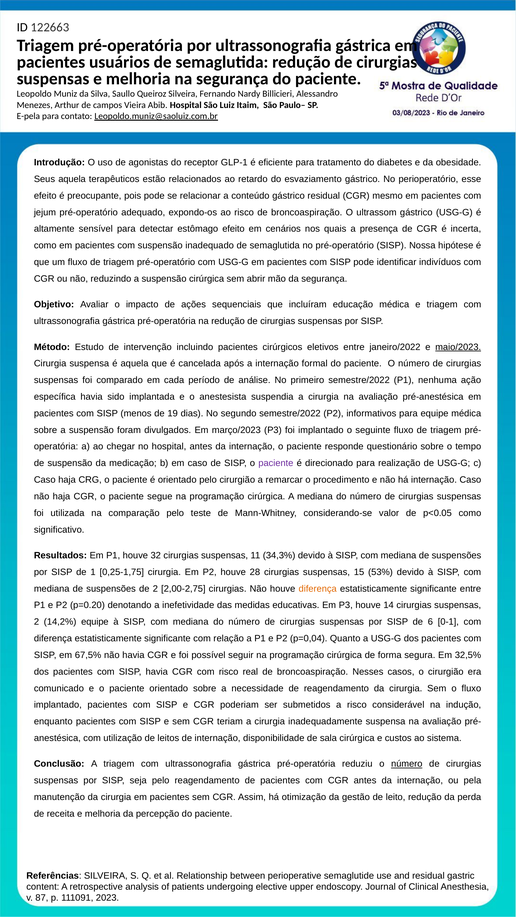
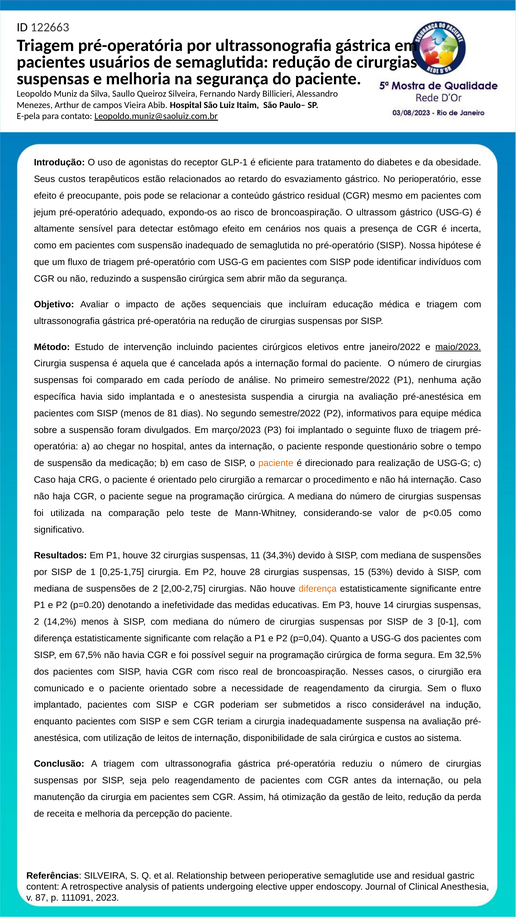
Seus aquela: aquela -> custos (72, 179)
19: 19 -> 81 (173, 414)
paciente colour: purple -> orange (276, 463)
14,2% equipe: equipe -> menos (95, 622)
6: 6 -> 3 (430, 622)
número underline: present -> none (407, 764)
